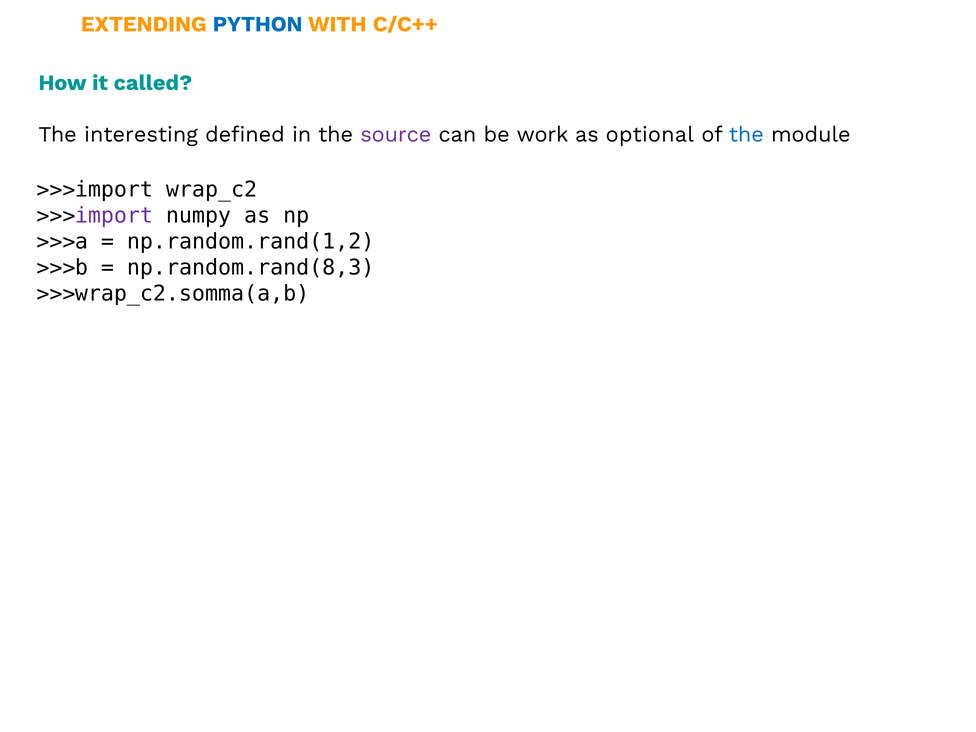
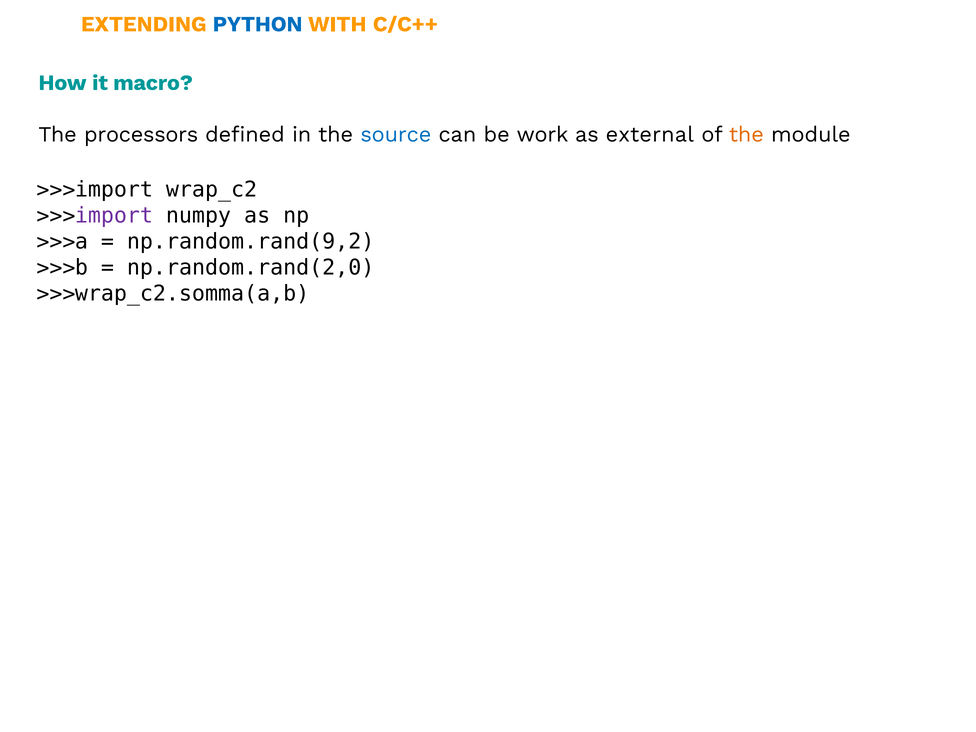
called: called -> macro (153, 83)
interesting: interesting -> processors (141, 135)
source colour: purple -> blue (396, 135)
optional: optional -> external (650, 135)
the colour: blue -> orange (746, 135)
np.random.rand(1,2: np.random.rand(1,2 -> np.random.rand(9,2 (251, 242)
np.random.rand(8,3: np.random.rand(8,3 -> np.random.rand(2,0 (251, 268)
